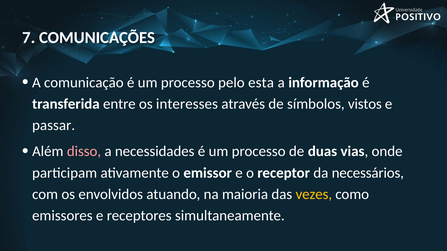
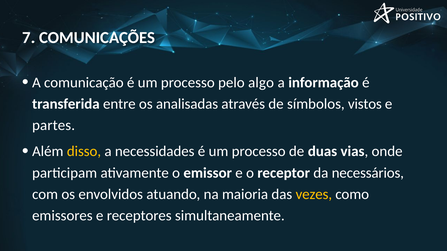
esta: esta -> algo (261, 83)
interesses: interesses -> analisadas (187, 104)
passar: passar -> partes (54, 126)
disso colour: pink -> yellow (84, 152)
